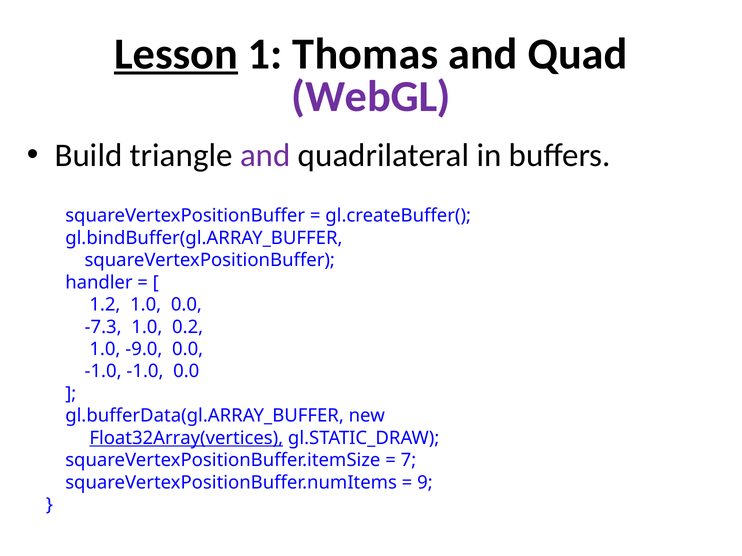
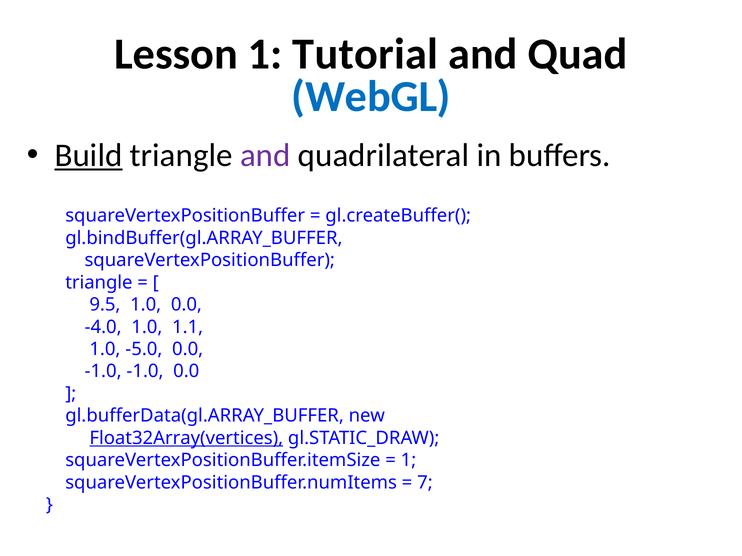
Lesson underline: present -> none (176, 54)
Thomas: Thomas -> Tutorial (365, 54)
WebGL colour: purple -> blue (371, 97)
Build underline: none -> present (89, 156)
handler: handler -> triangle (99, 283)
1.2: 1.2 -> 9.5 (105, 305)
-7.3: -7.3 -> -4.0 (103, 327)
0.2: 0.2 -> 1.1 (188, 327)
-9.0: -9.0 -> -5.0 (144, 349)
7: 7 -> 1 (408, 461)
9: 9 -> 7 (425, 483)
